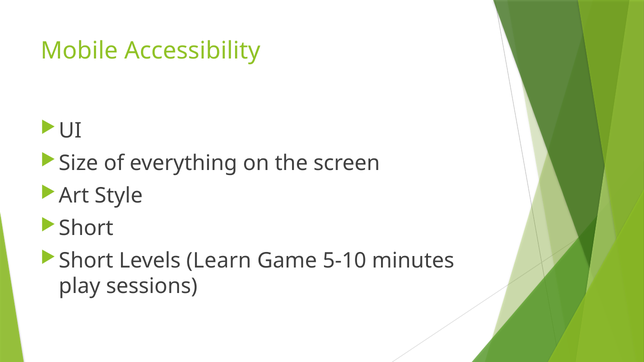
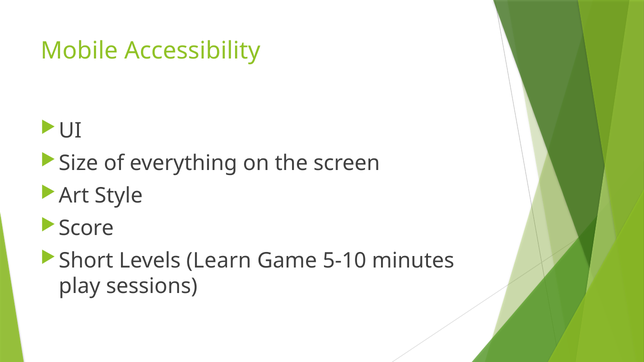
Short: Short -> Score (86, 228)
